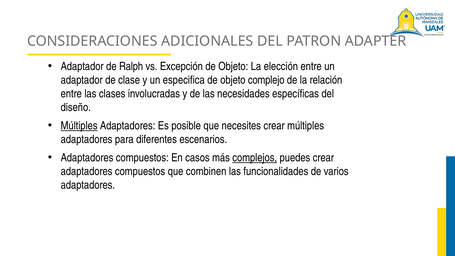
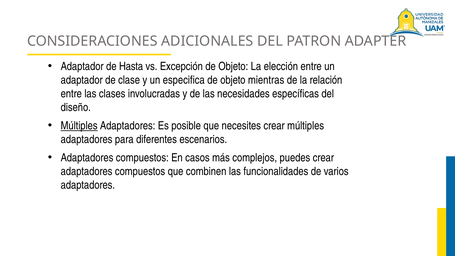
Ralph: Ralph -> Hasta (131, 66)
complejo: complejo -> mientras (266, 80)
complejos underline: present -> none (255, 158)
